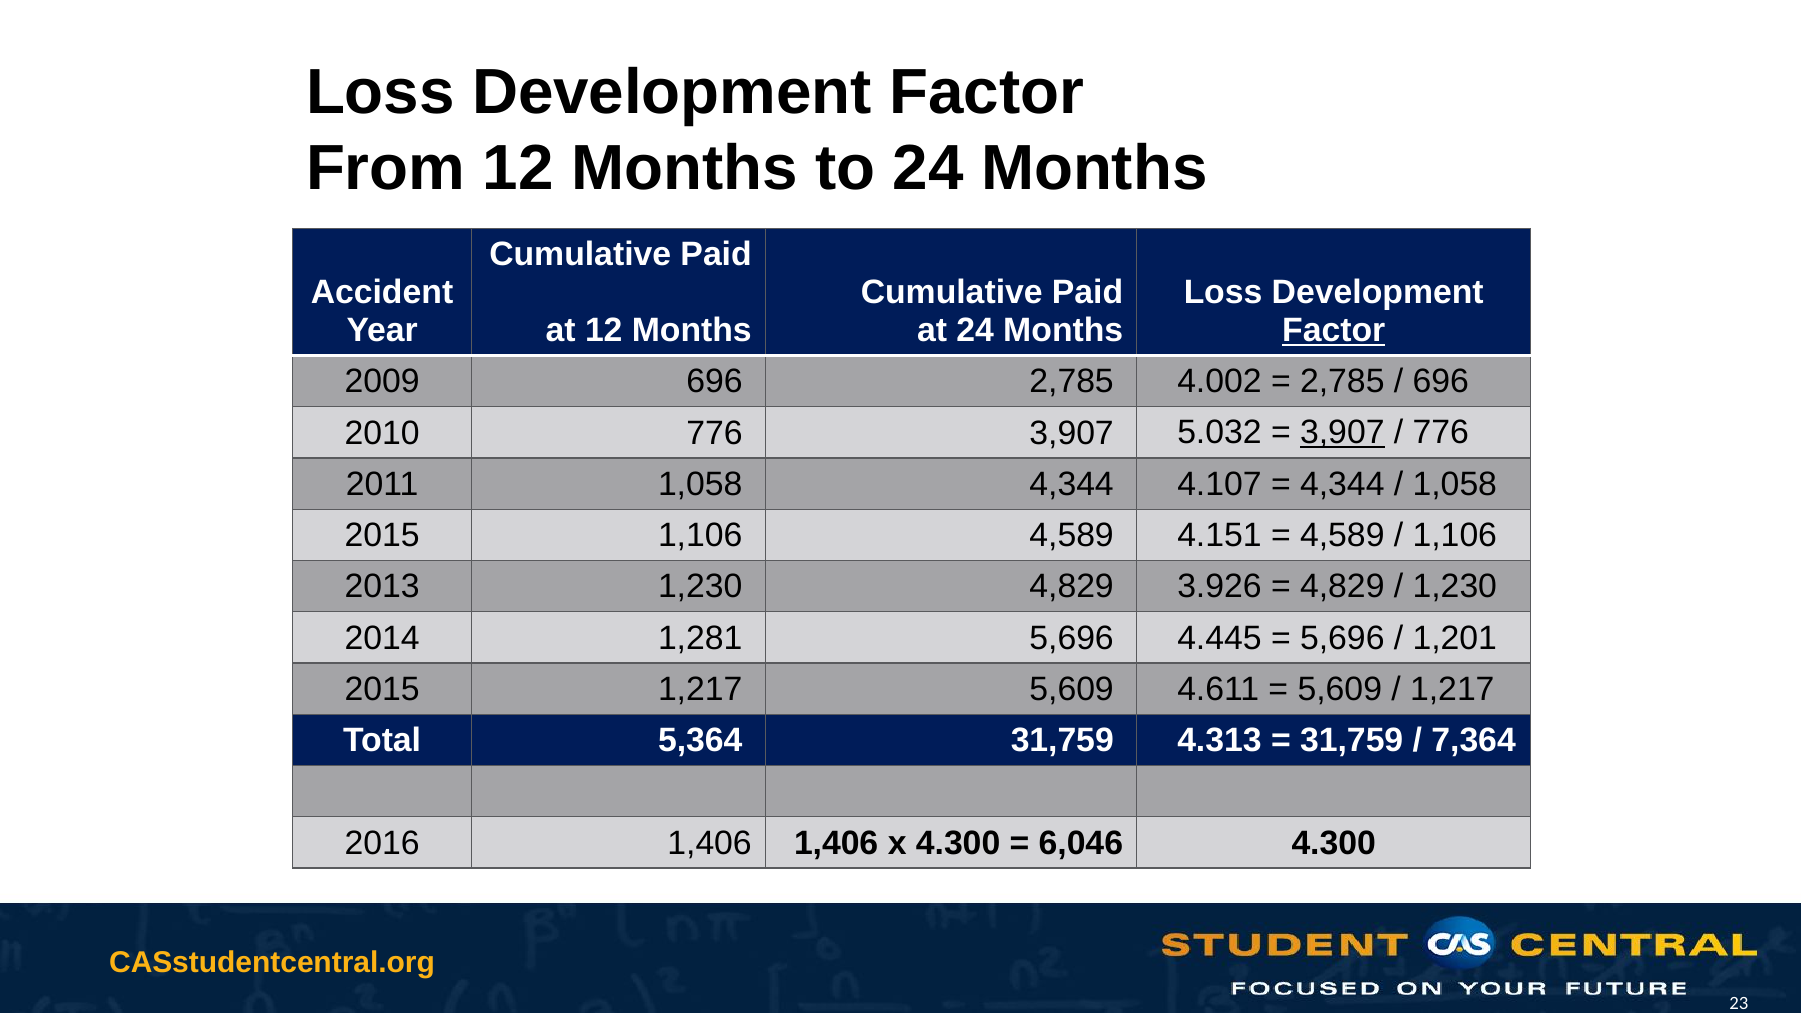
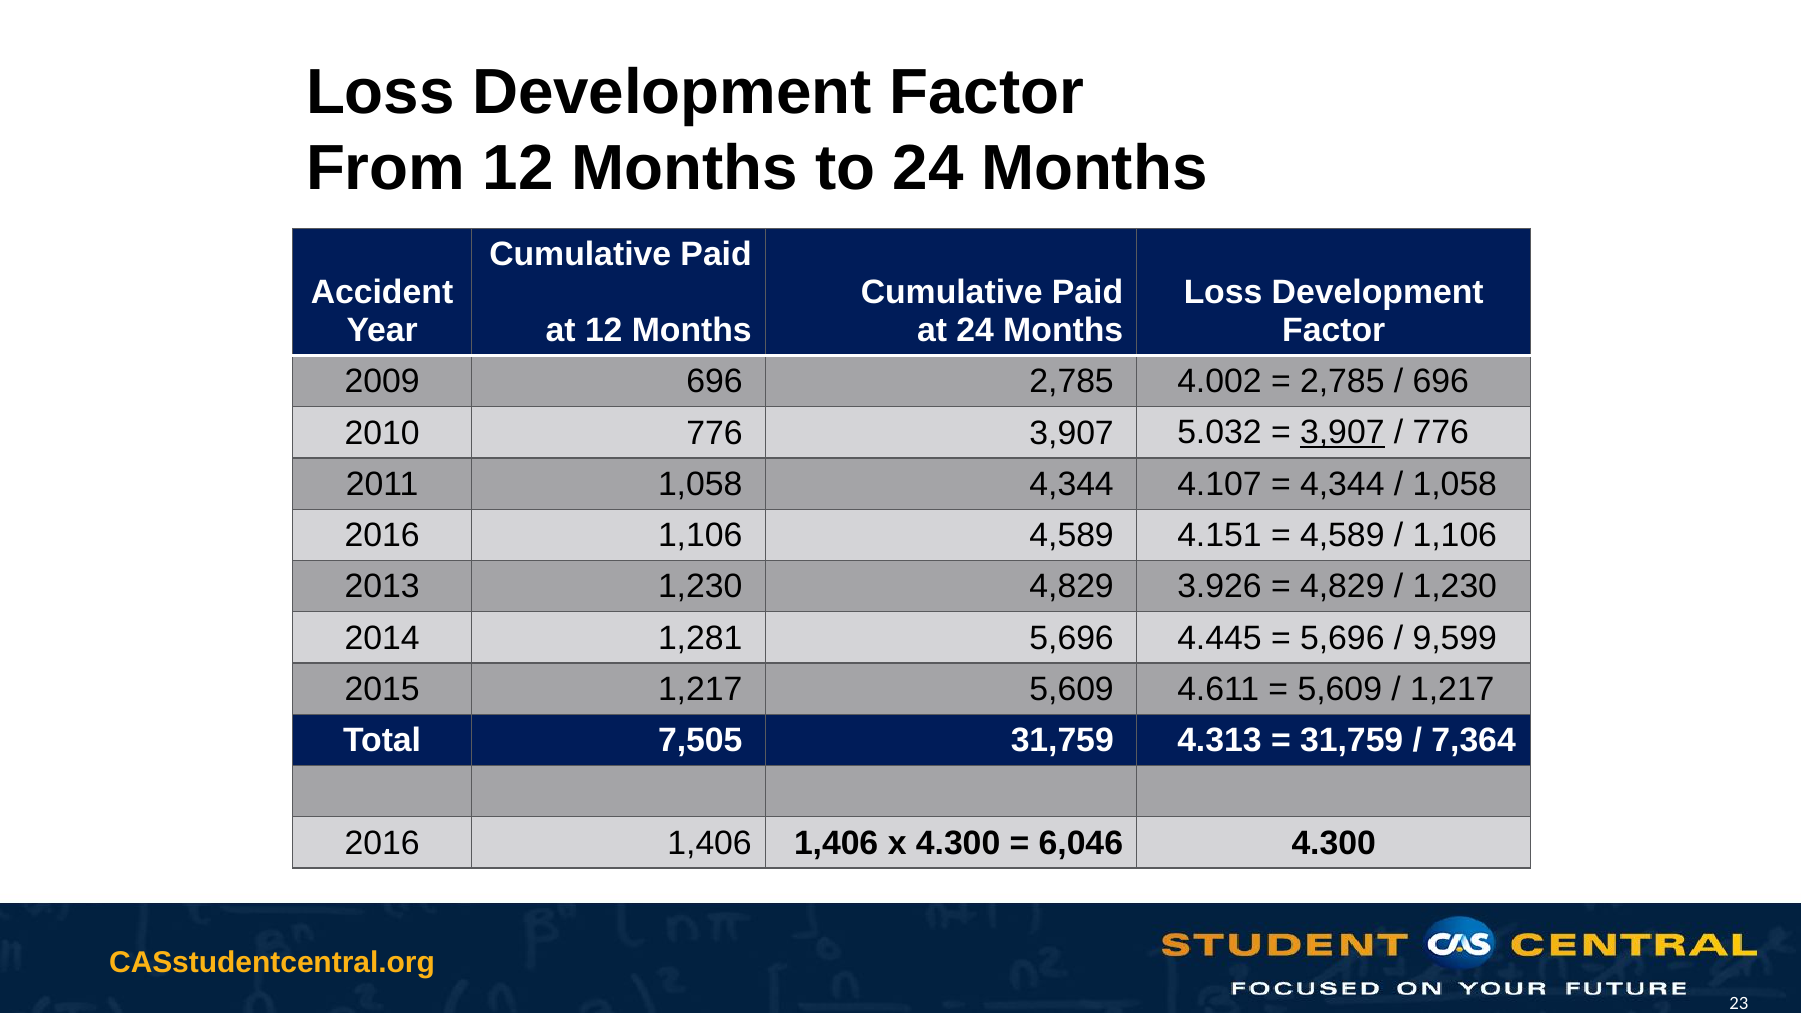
Factor underline: present -> none (1334, 330)
2015: 2015 -> 2016 (382, 535)
1,201: 1,201 -> 9,599 (1455, 638)
5,364: 5,364 -> 7,505 (700, 740)
